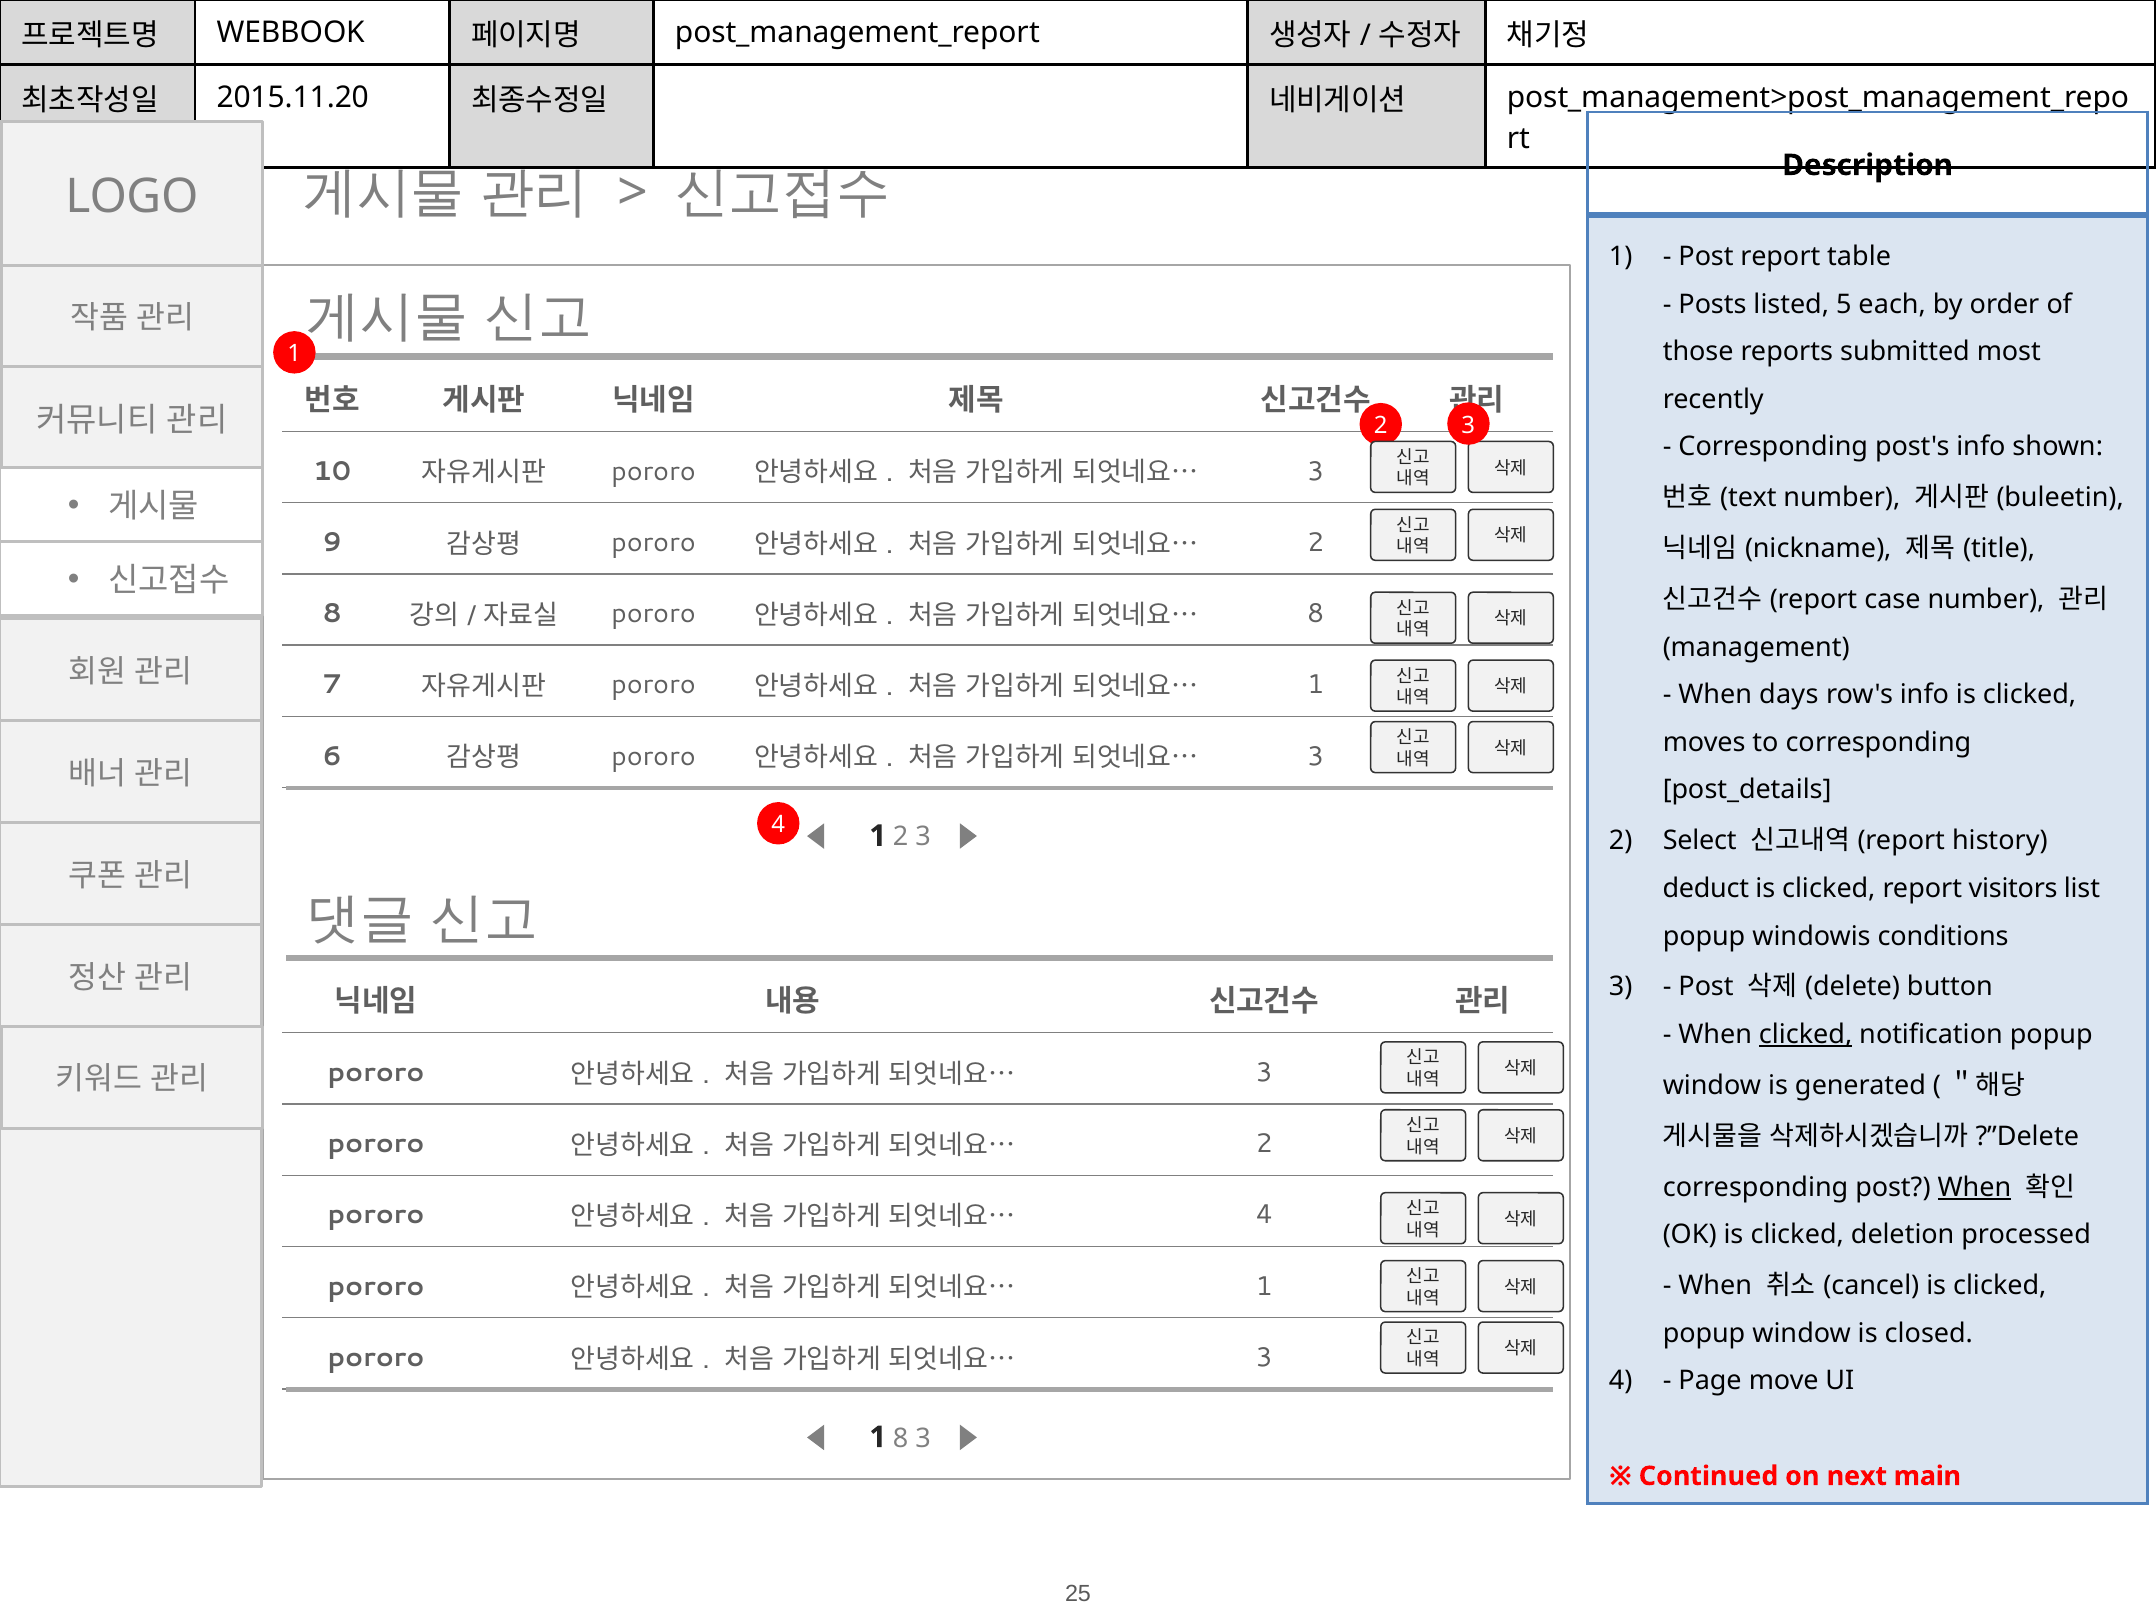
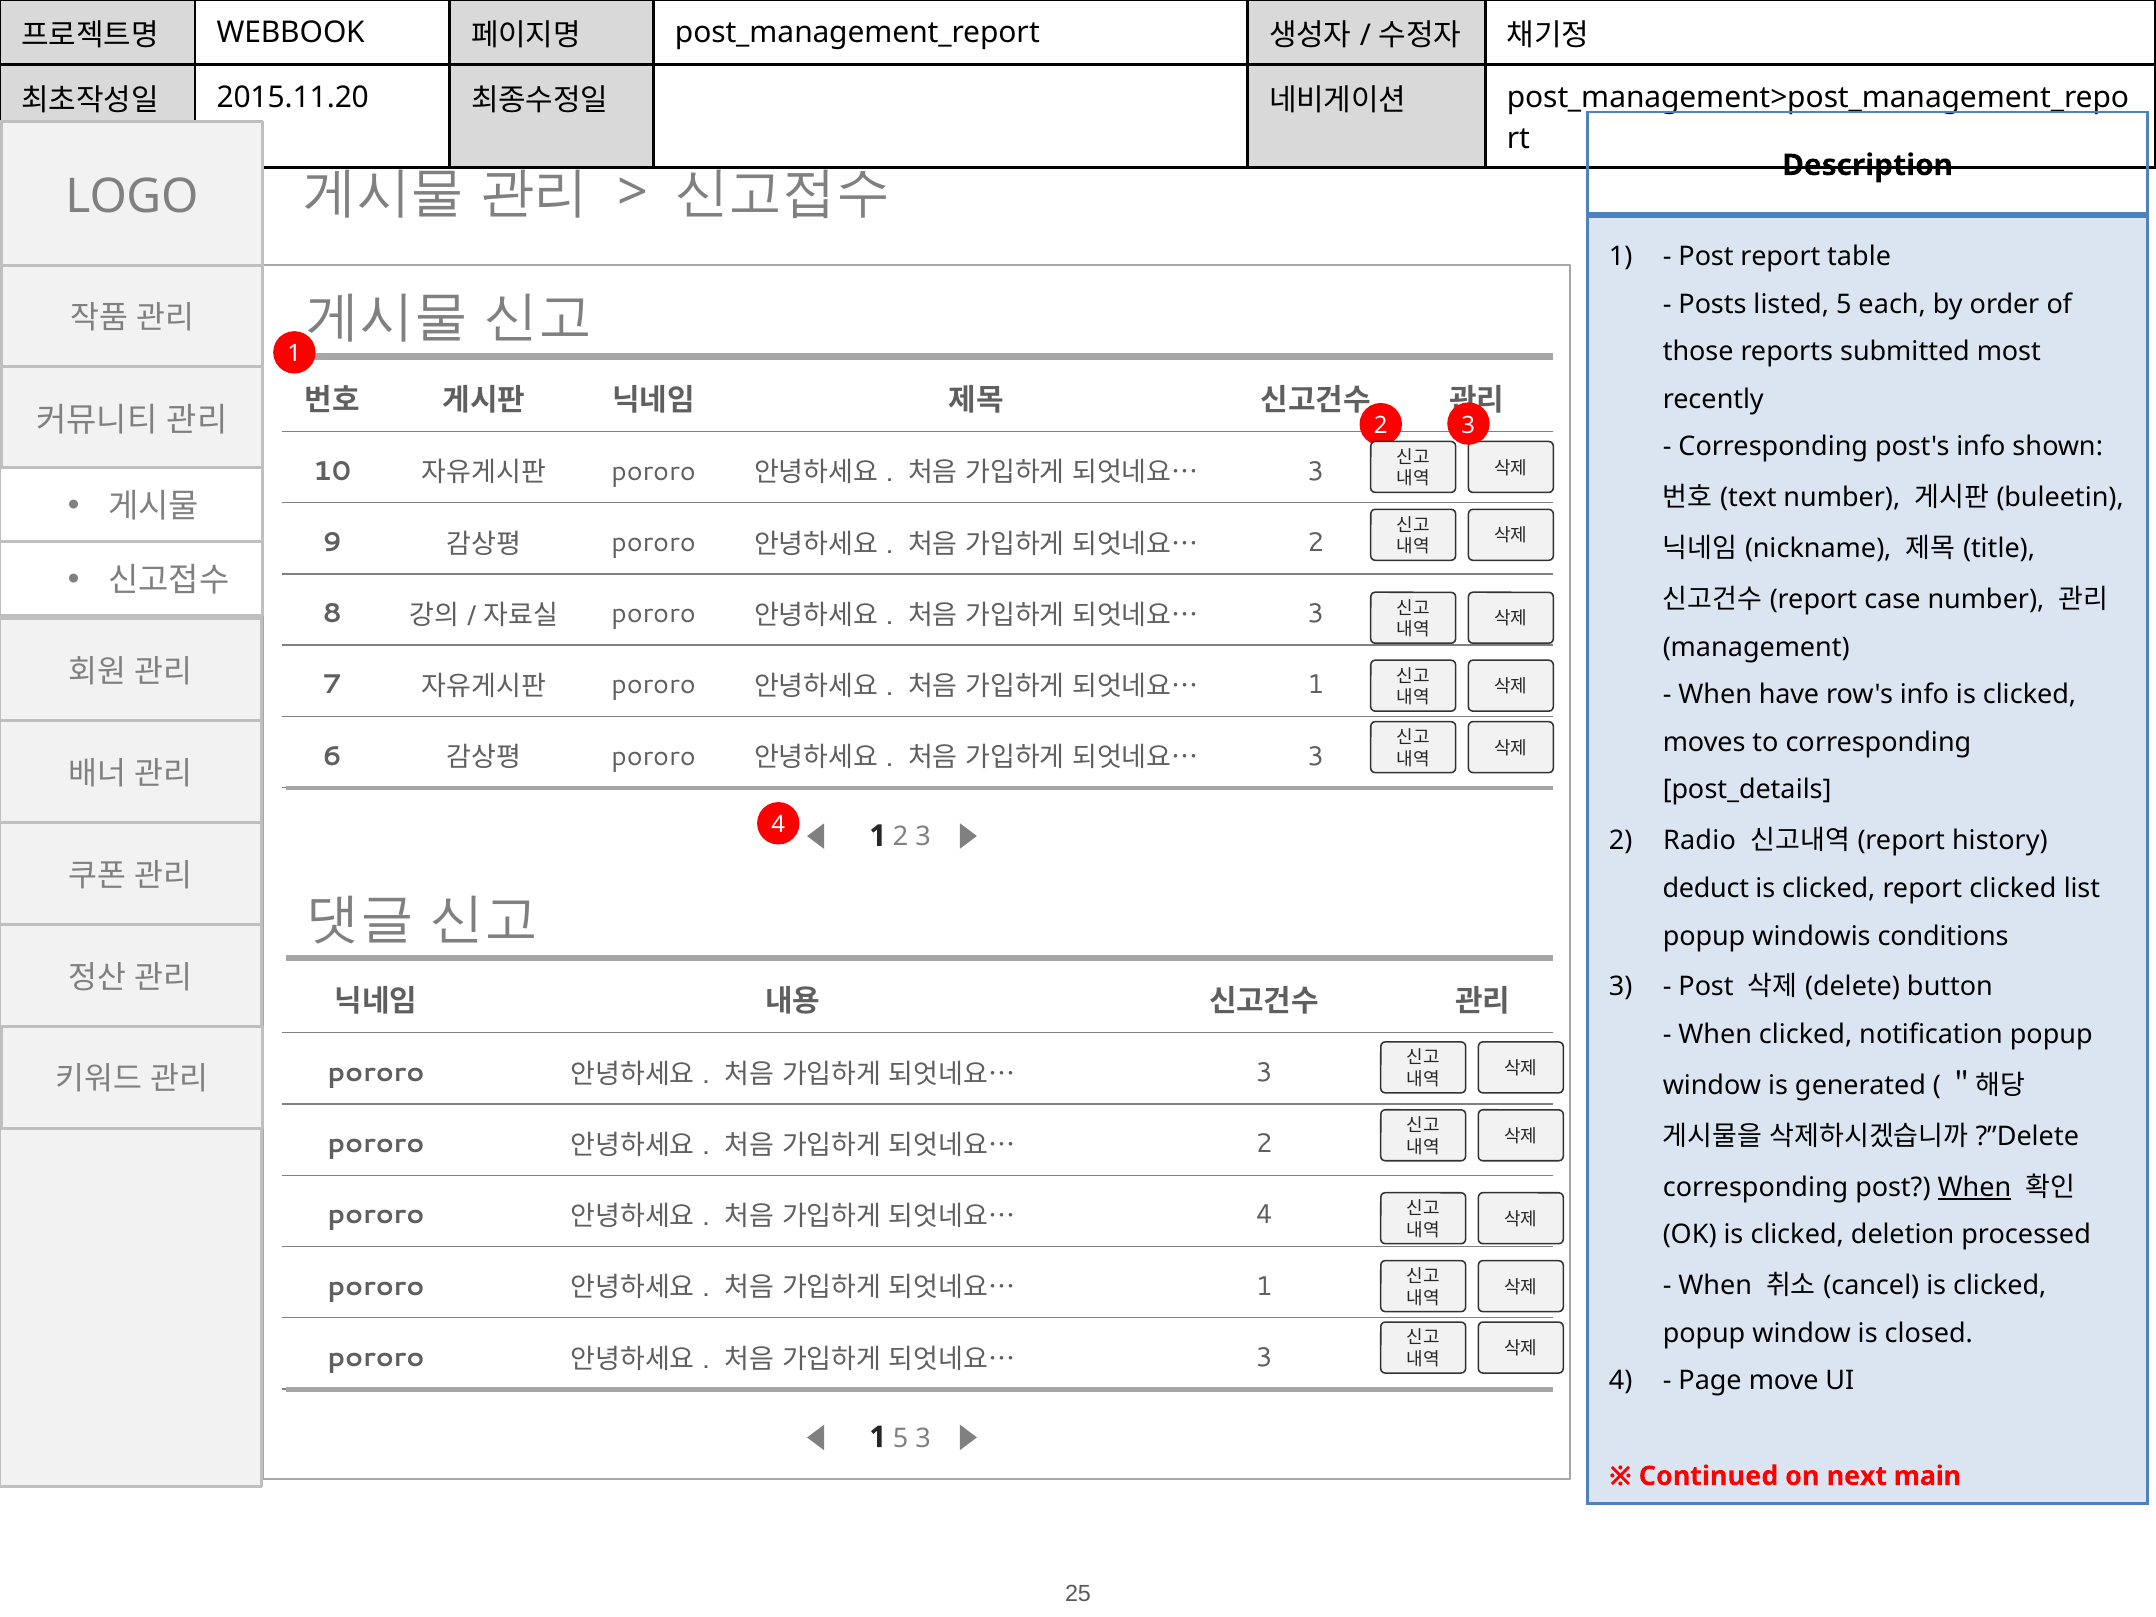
8: 8 -> 3 (1316, 614)
days: days -> have (1789, 695)
Select: Select -> Radio (1699, 841)
report visitors: visitors -> clicked (2013, 889)
clicked underline: present -> none (1806, 1035)
1 8: 8 -> 5 (901, 1438)
